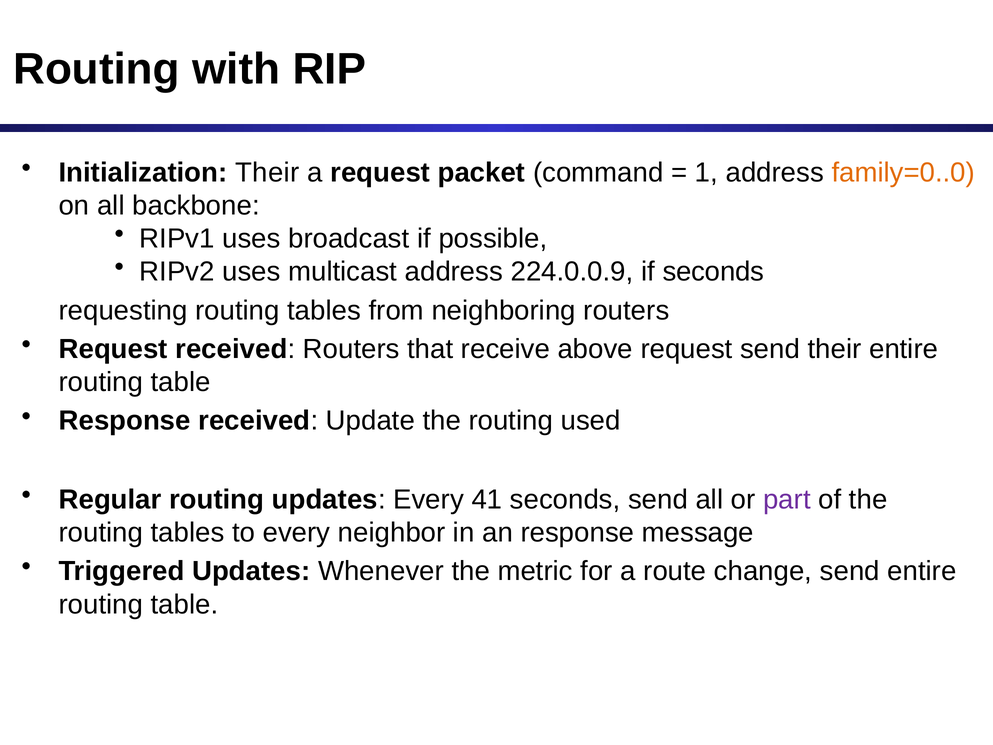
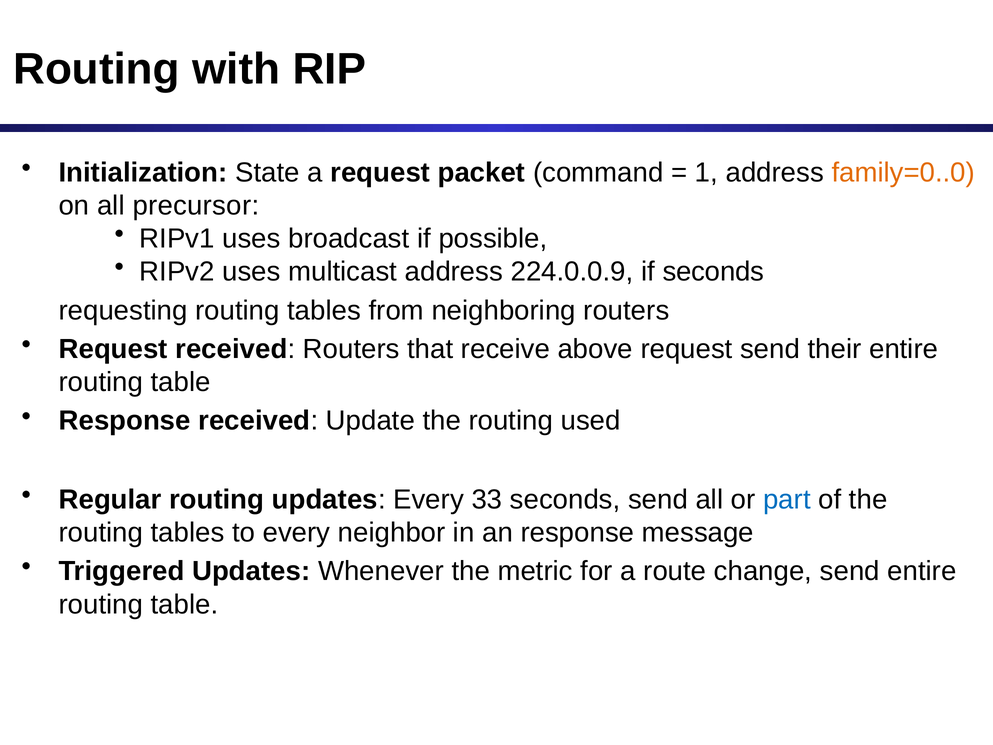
Initialization Their: Their -> State (267, 172)
backbone: backbone -> precursor (196, 206)
41: 41 -> 33 (487, 499)
part colour: purple -> blue (787, 499)
